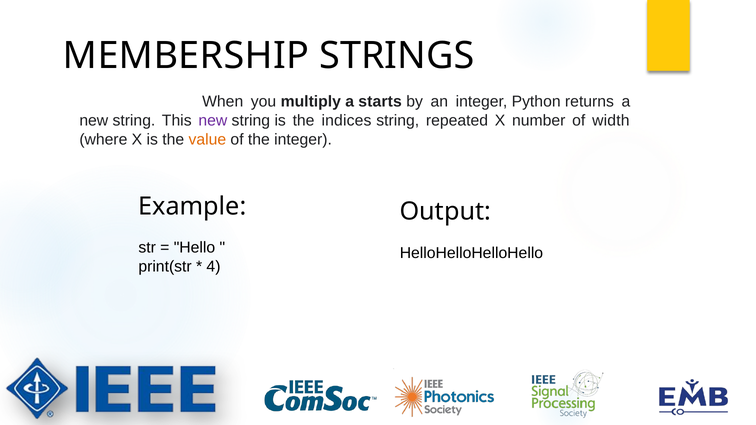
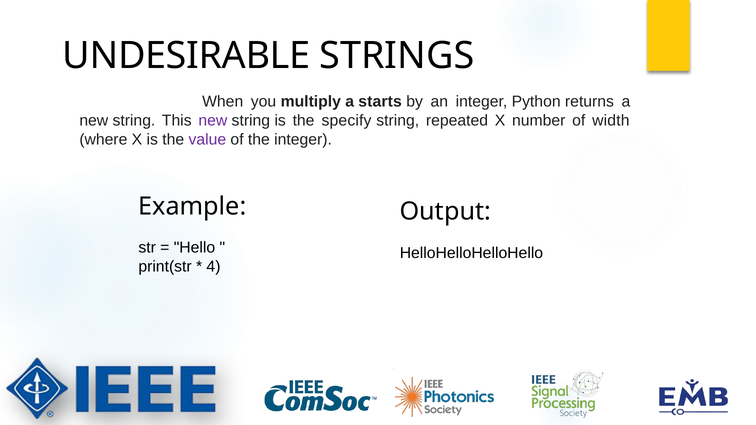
MEMBERSHIP: MEMBERSHIP -> UNDESIRABLE (186, 56)
indices: indices -> specify (347, 121)
value colour: orange -> purple (207, 140)
